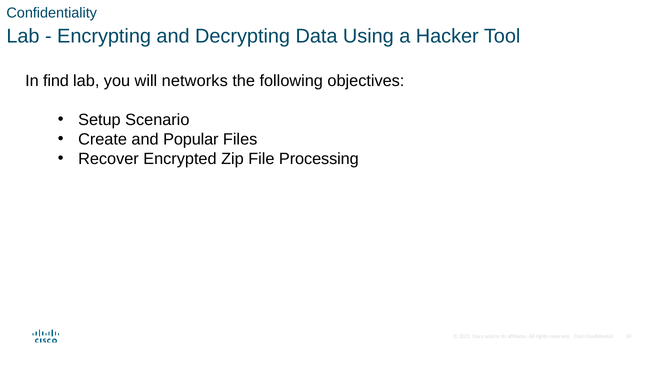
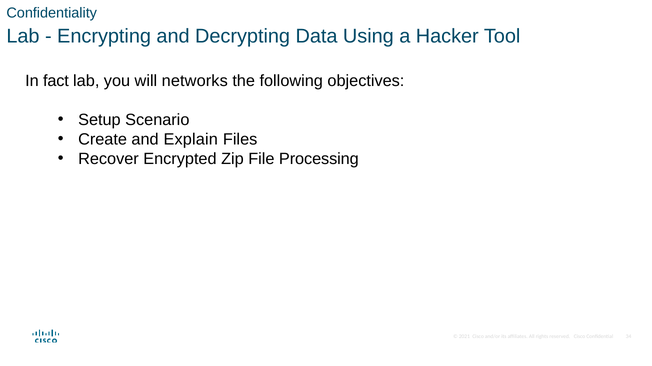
find: find -> fact (56, 81)
Popular: Popular -> Explain (191, 140)
